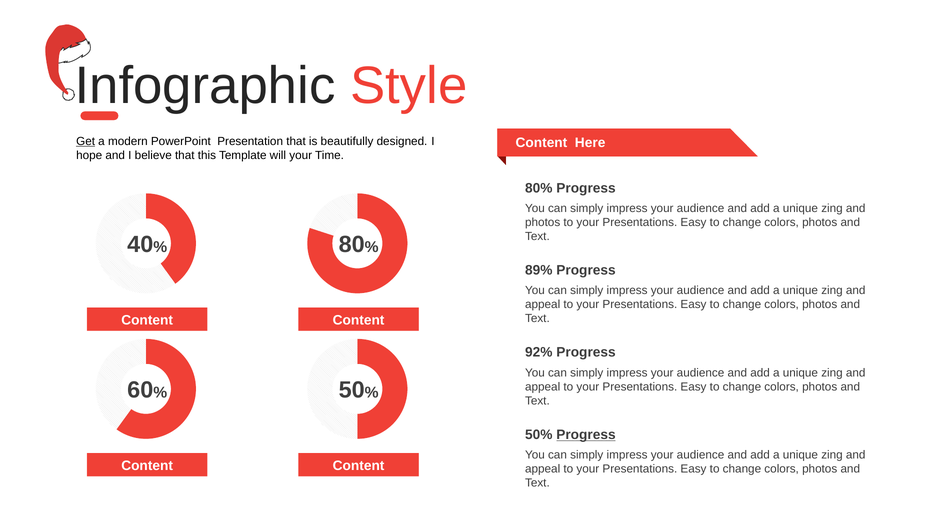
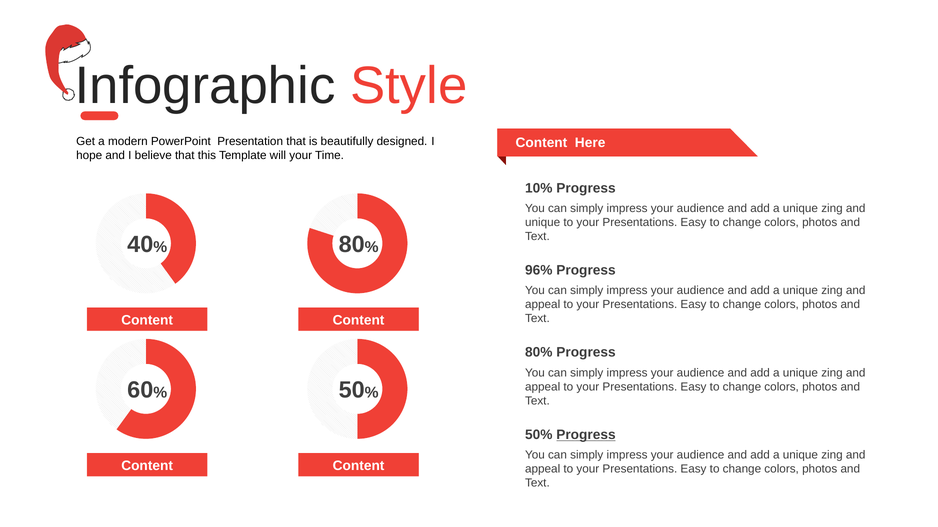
Get underline: present -> none (86, 141)
80%: 80% -> 10% (539, 188)
photos: photos -> unique (543, 222)
89%: 89% -> 96% (539, 271)
92%: 92% -> 80% (539, 353)
